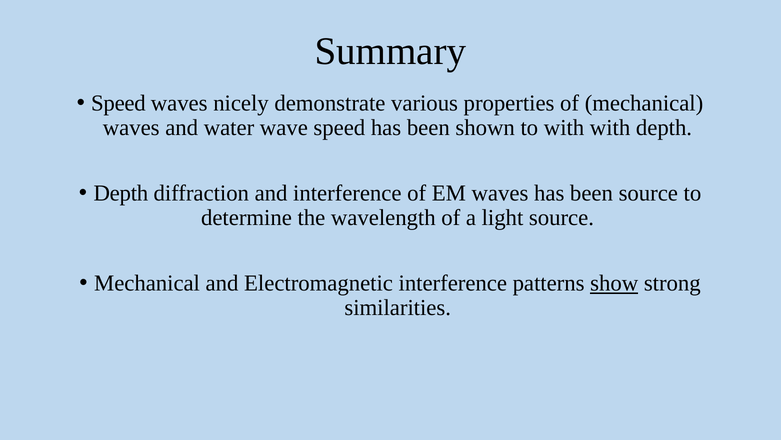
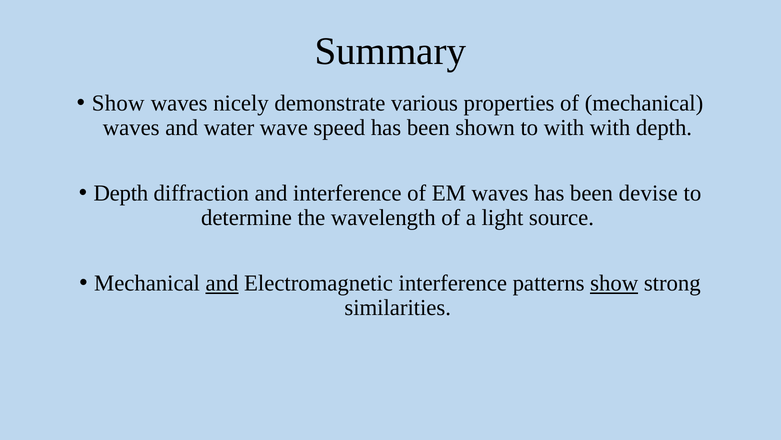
Speed: Speed -> Show (118, 103)
been source: source -> devise (648, 193)
and underline: none -> present (222, 283)
